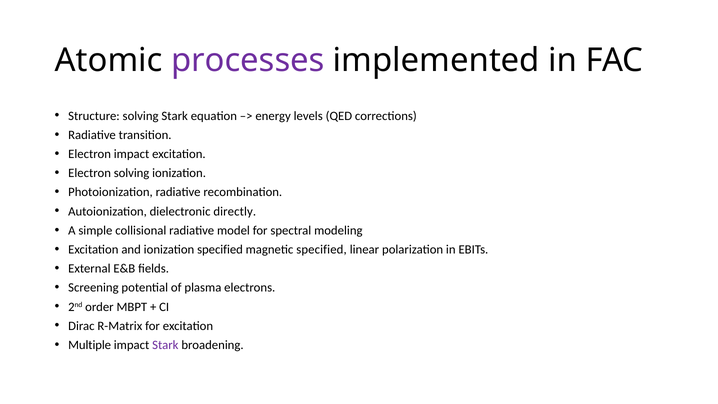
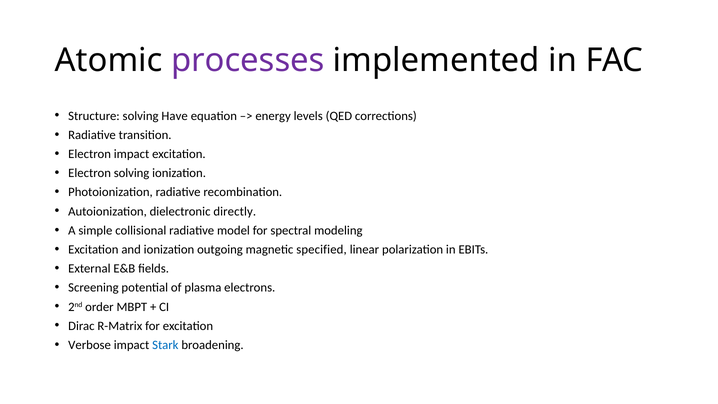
solving Stark: Stark -> Have (175, 116)
ionization specified: specified -> outgoing (220, 249)
Multiple: Multiple -> Verbose (90, 345)
Stark colour: purple -> blue (165, 345)
